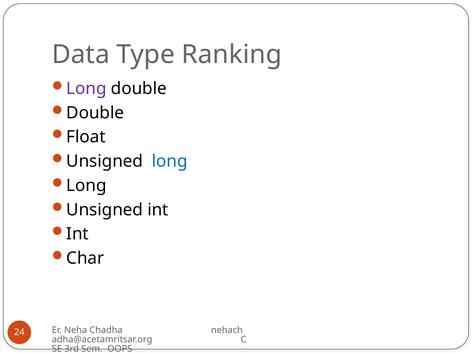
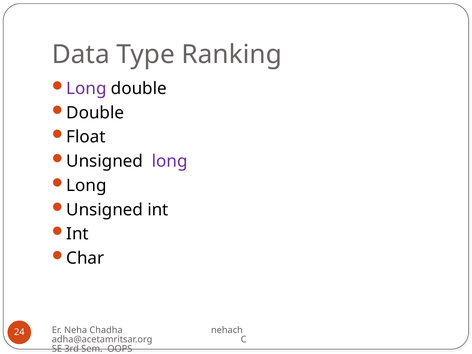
long colour: blue -> purple (170, 161)
